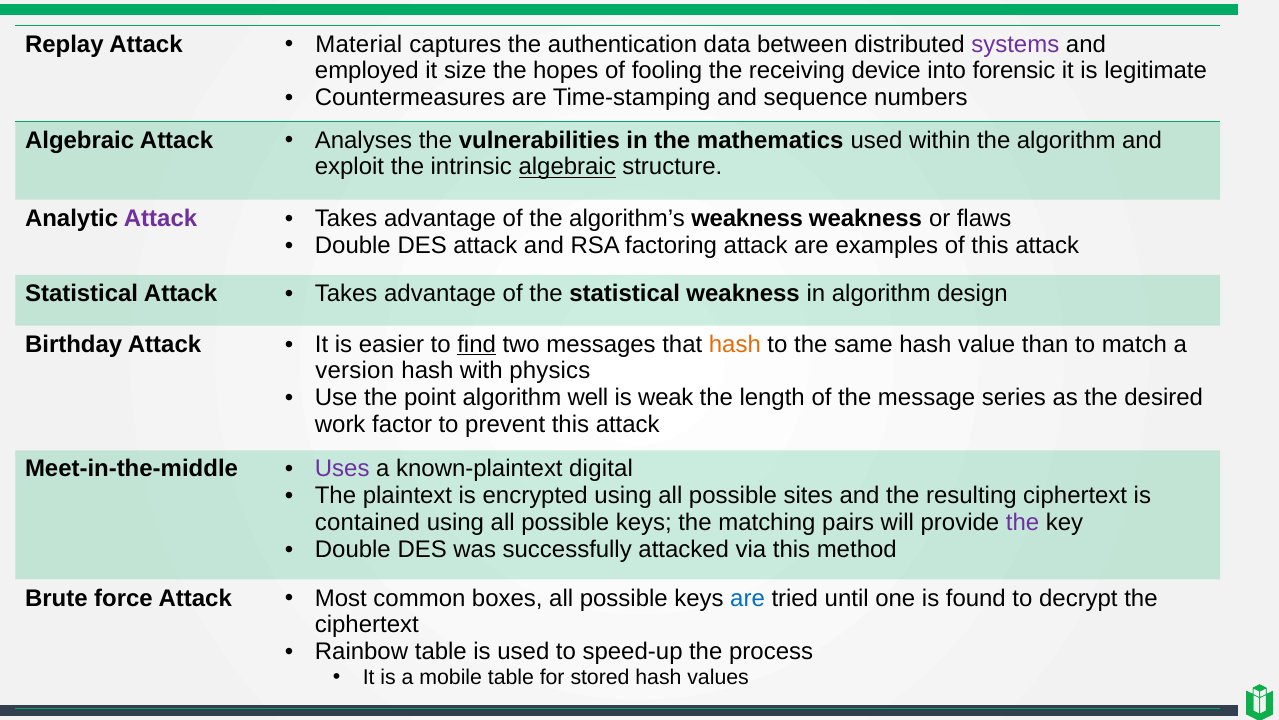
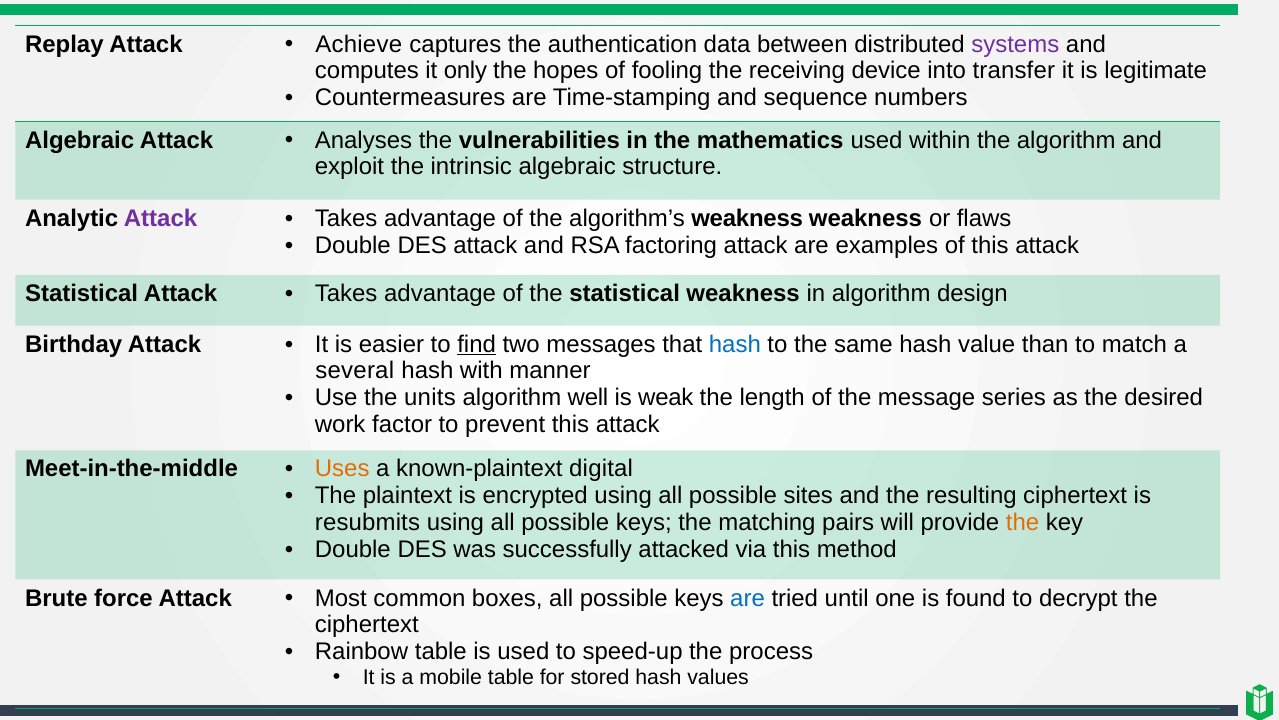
Material: Material -> Achieve (359, 44)
employed: employed -> computes (367, 71)
size: size -> only (465, 71)
forensic: forensic -> transfer (1014, 71)
algebraic underline: present -> none (567, 167)
hash colour: orange -> blue (735, 344)
version: version -> several (355, 371)
physics: physics -> manner (550, 371)
point: point -> units (430, 398)
Uses colour: purple -> orange (342, 469)
contained: contained -> resubmits (367, 522)
the colour: purple -> orange (1023, 522)
